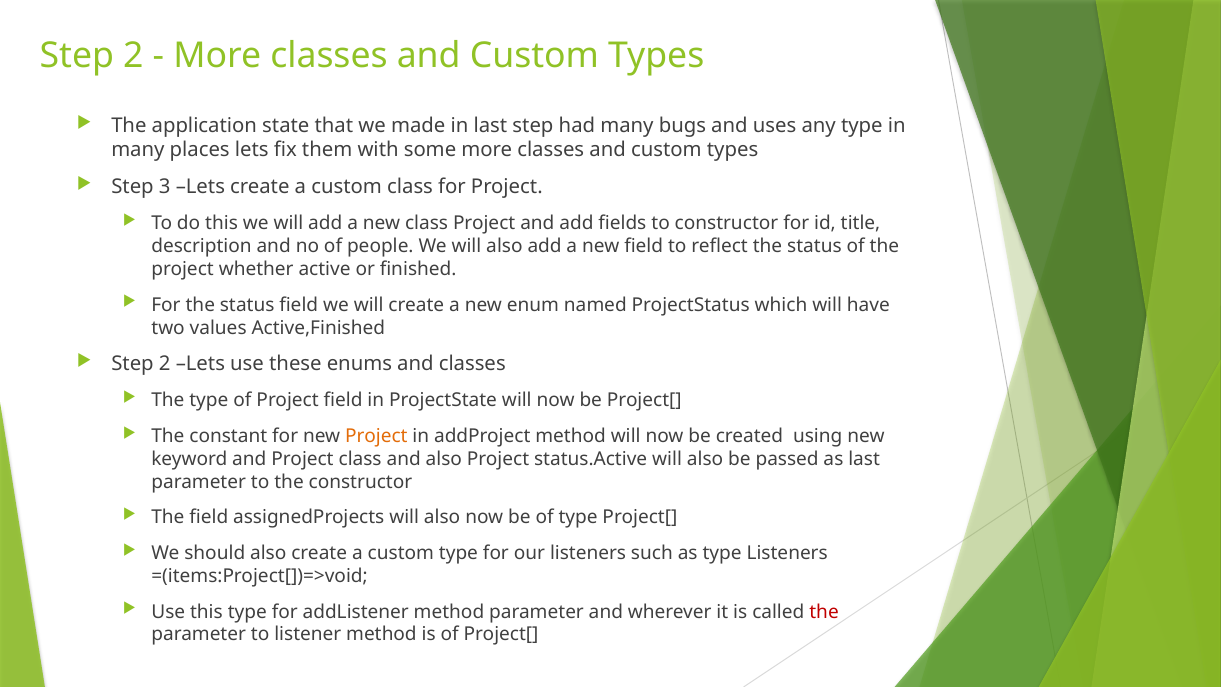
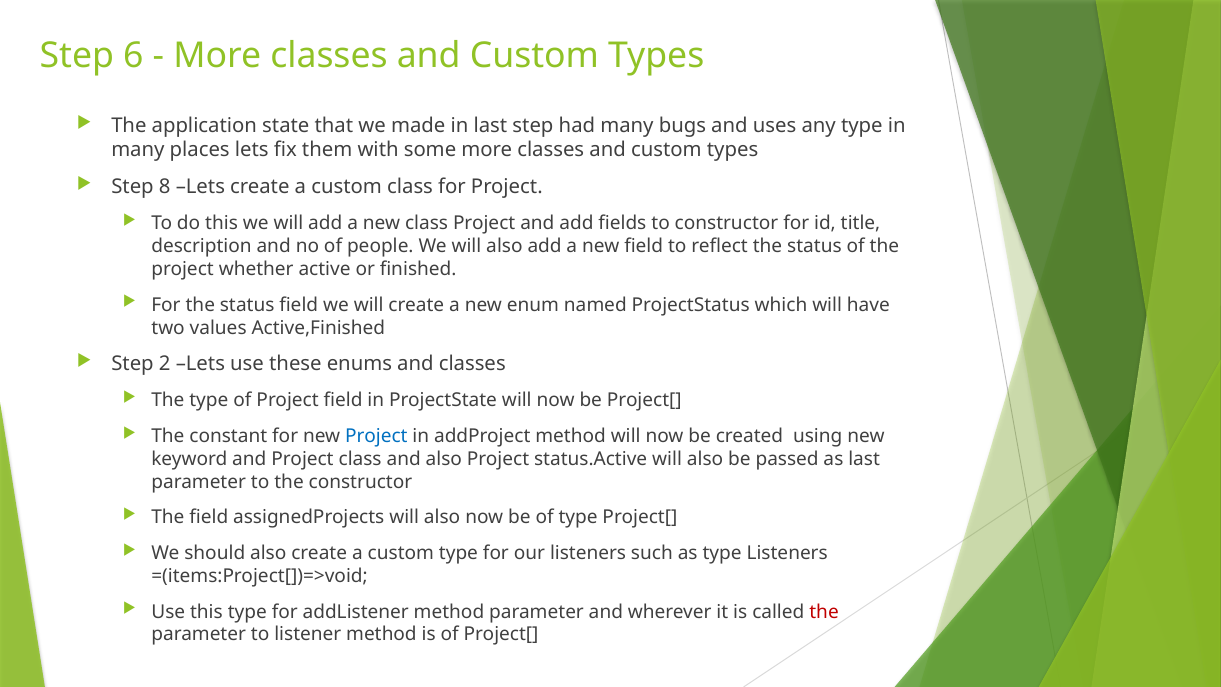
2: 2 -> 6 (133, 56)
3: 3 -> 8 (165, 187)
Project colour: orange -> blue (376, 436)
